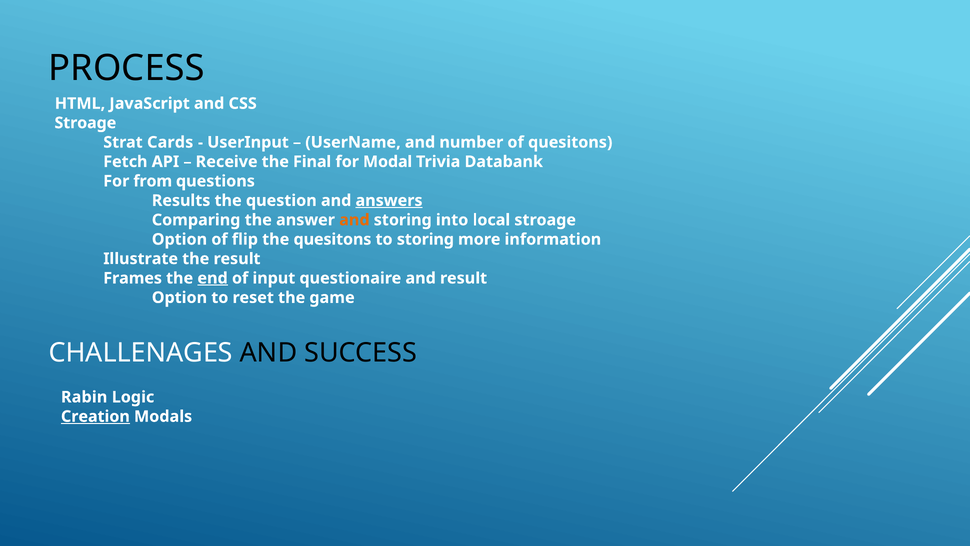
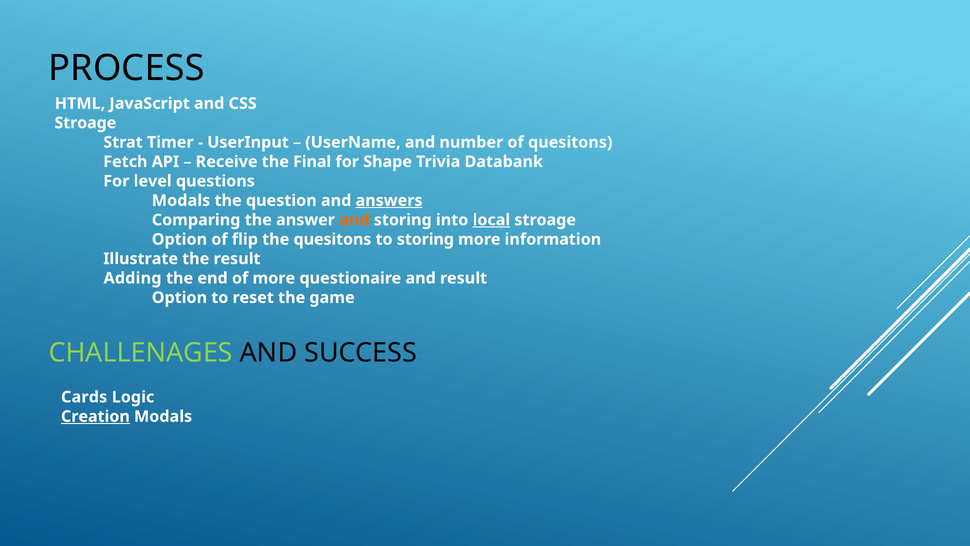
Cards: Cards -> Timer (170, 142)
Modal: Modal -> Shape (388, 162)
from: from -> level (153, 181)
Results: Results -> Modals (181, 200)
local underline: none -> present (491, 220)
Frames: Frames -> Adding (132, 278)
end underline: present -> none (213, 278)
of input: input -> more (274, 278)
CHALLENAGES colour: white -> light green (141, 353)
Rabin: Rabin -> Cards (84, 397)
